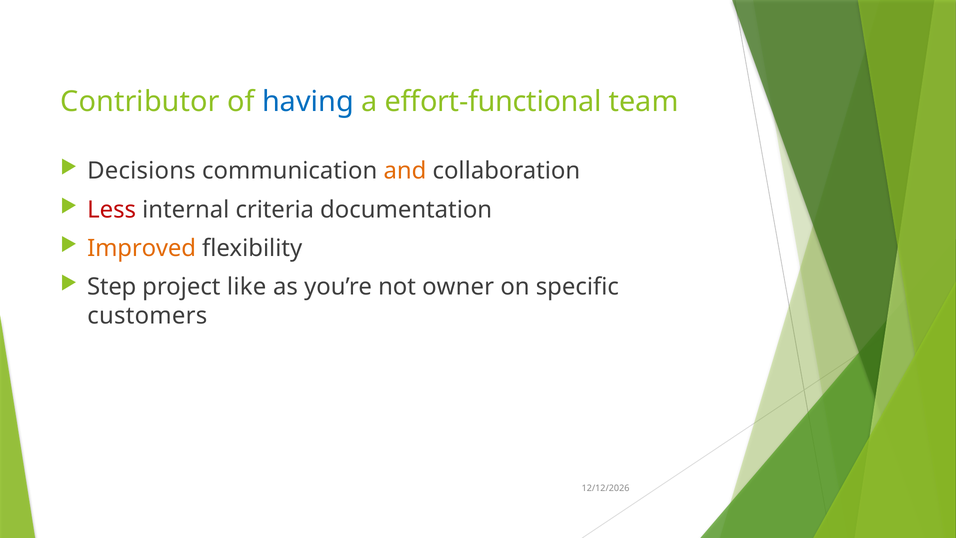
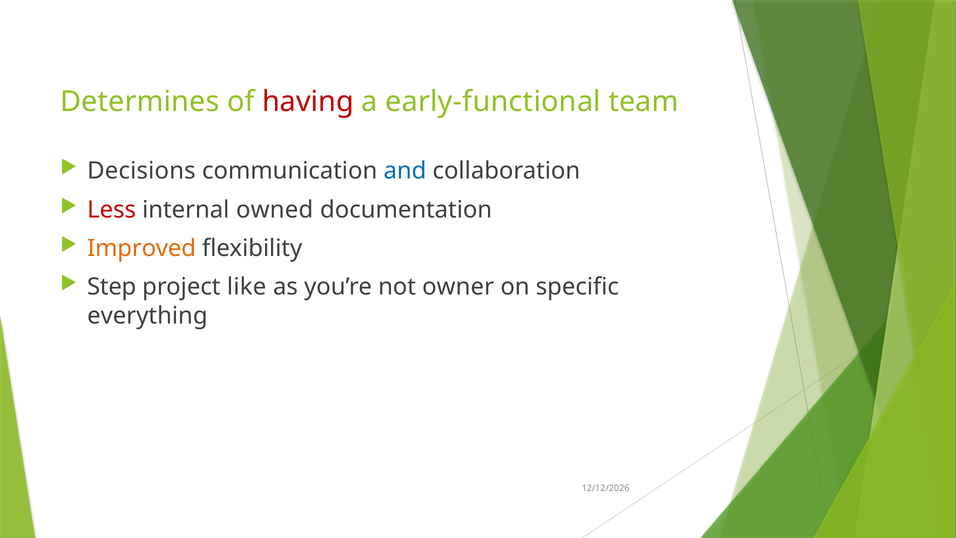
Contributor: Contributor -> Determines (140, 102)
having colour: blue -> red (308, 102)
effort-functional: effort-functional -> early-functional (493, 102)
and colour: orange -> blue (405, 171)
criteria: criteria -> owned (275, 210)
customers: customers -> everything (147, 316)
